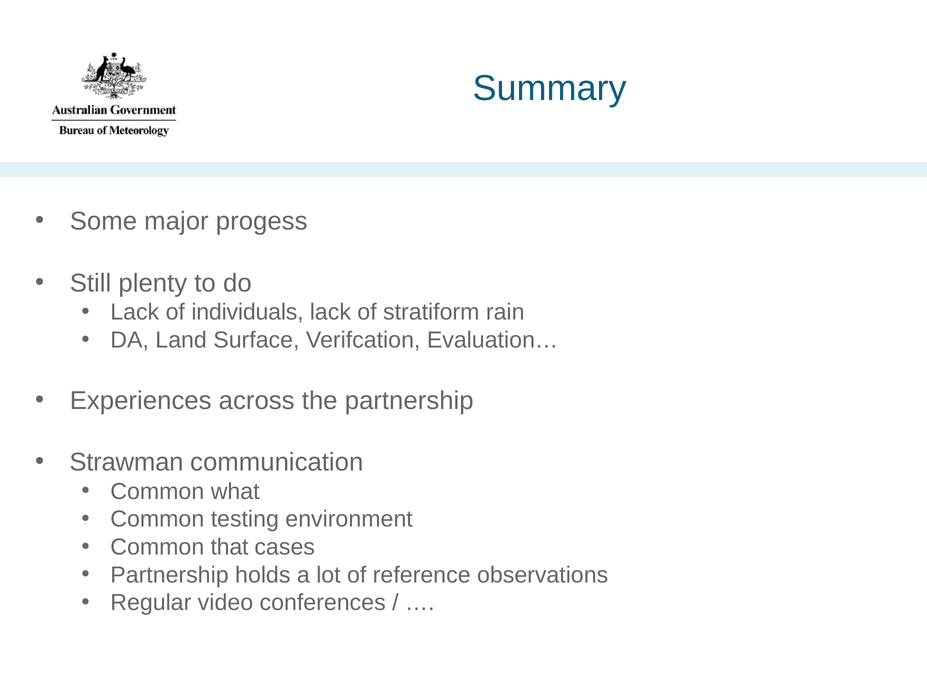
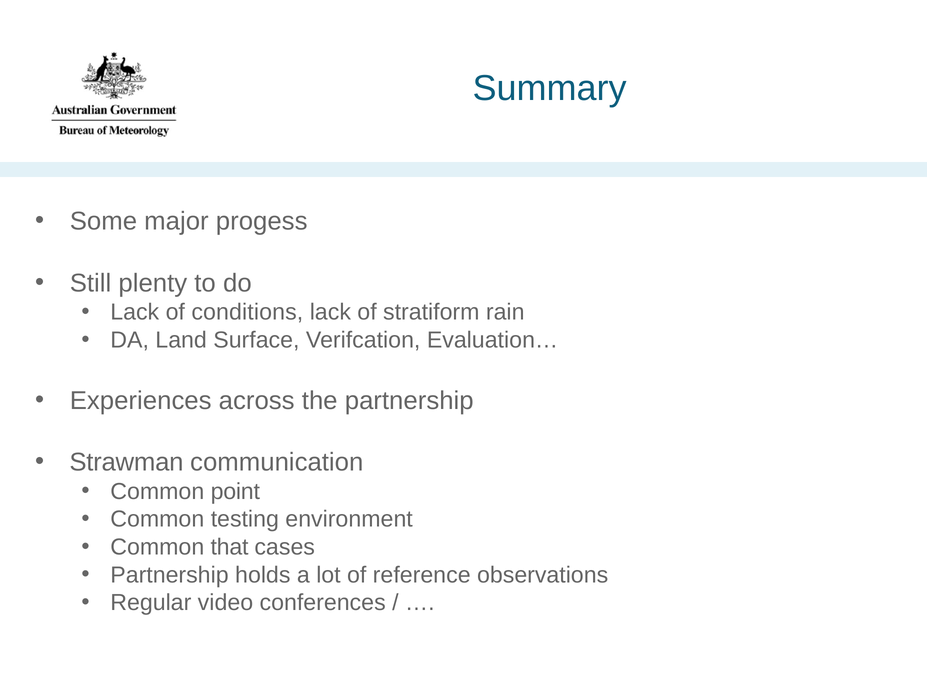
individuals: individuals -> conditions (247, 312)
what: what -> point (235, 492)
